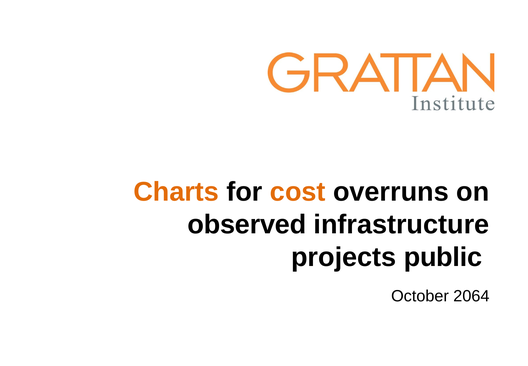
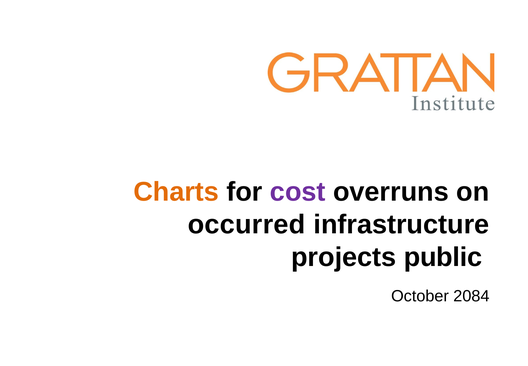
cost colour: orange -> purple (298, 192)
observed: observed -> occurred (247, 224)
2064: 2064 -> 2084 (471, 296)
